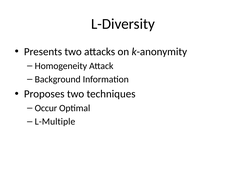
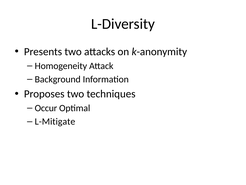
L-Multiple: L-Multiple -> L-Mitigate (55, 121)
